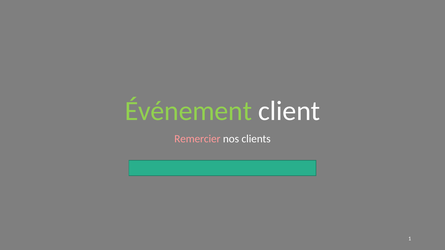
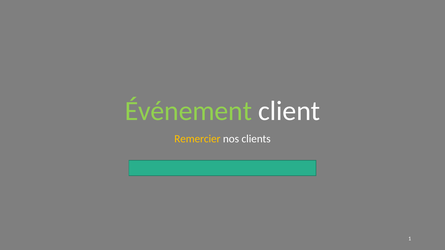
Remercier colour: pink -> yellow (197, 139)
